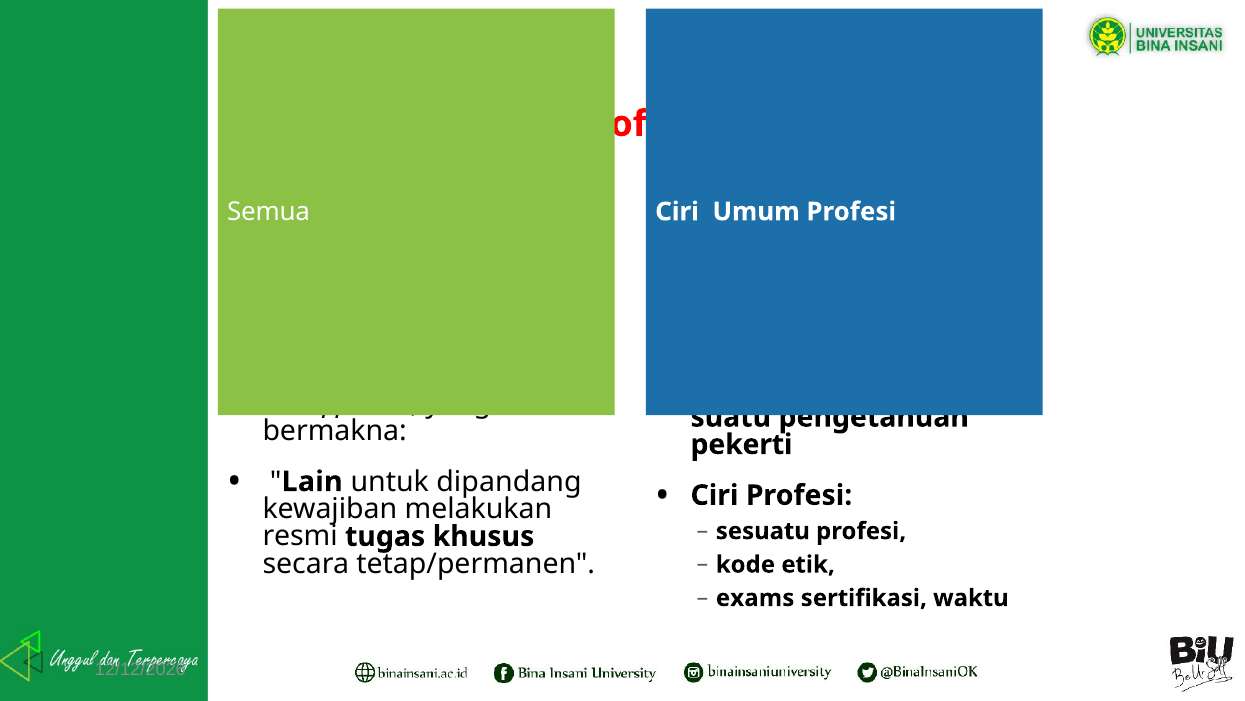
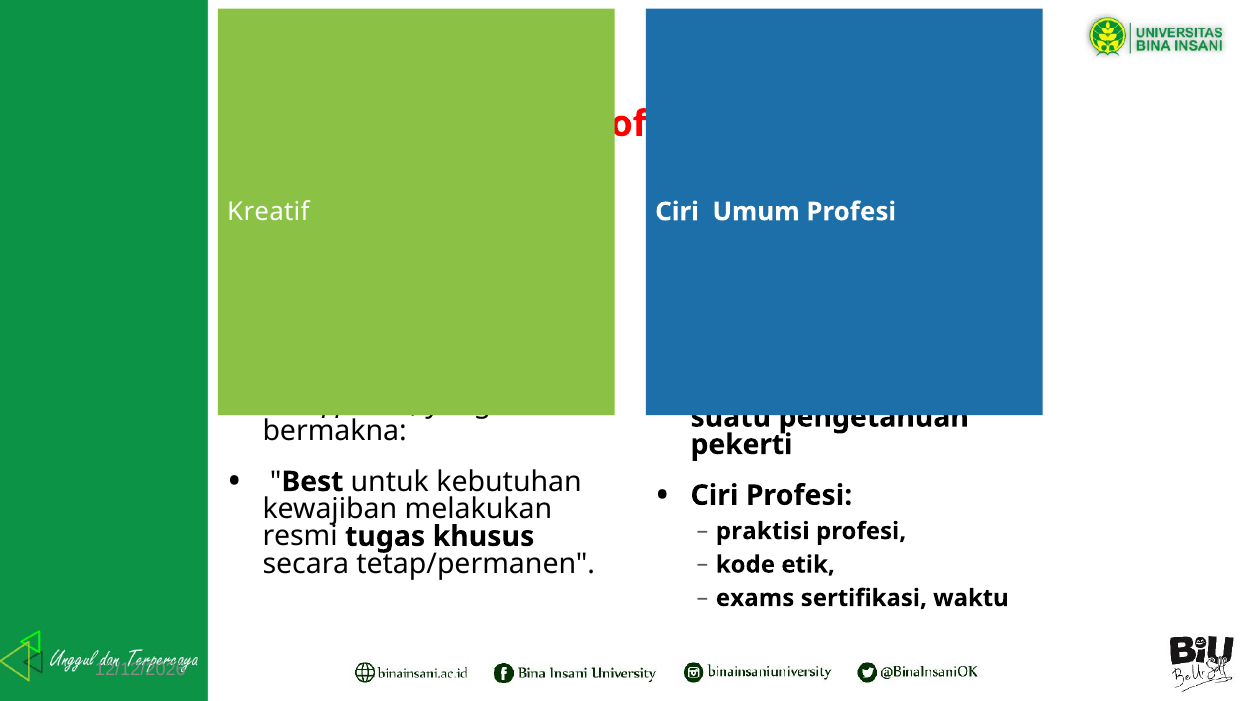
Semua: Semua -> Kreatif (268, 211)
Lain: Lain -> Best (312, 481)
dipandang: dipandang -> kebutuhan (509, 481)
sesuatu: sesuatu -> praktisi (763, 531)
